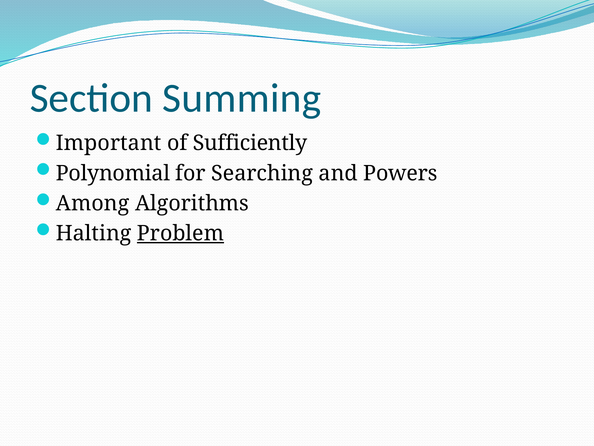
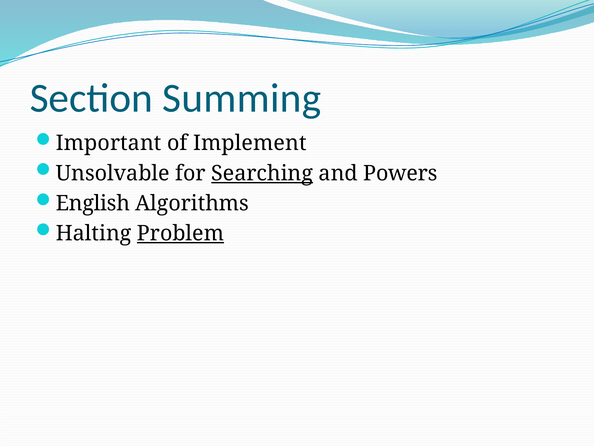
Sufficiently: Sufficiently -> Implement (250, 143)
Polynomial: Polynomial -> Unsolvable (113, 173)
Searching underline: none -> present (262, 173)
Among: Among -> English (93, 203)
